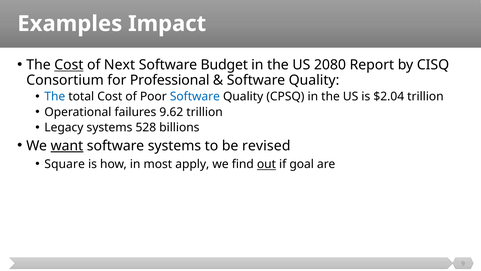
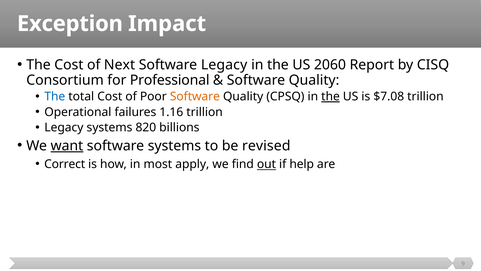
Examples: Examples -> Exception (70, 24)
Cost underline: present -> none (69, 65)
Software Budget: Budget -> Legacy (224, 65)
2080: 2080 -> 2060 (330, 65)
Software colour: blue -> orange (195, 96)
the underline: none -> present (331, 96)
$2.04: $2.04 -> $7.08 (389, 96)
9.62: 9.62 -> 1.16 (171, 112)
528: 528 -> 820 (146, 127)
Square: Square -> Correct (65, 164)
goal: goal -> help (302, 164)
